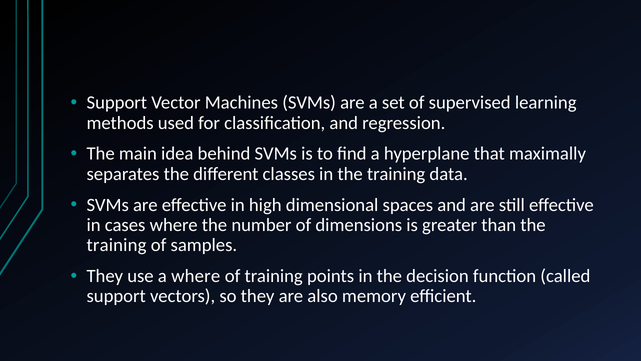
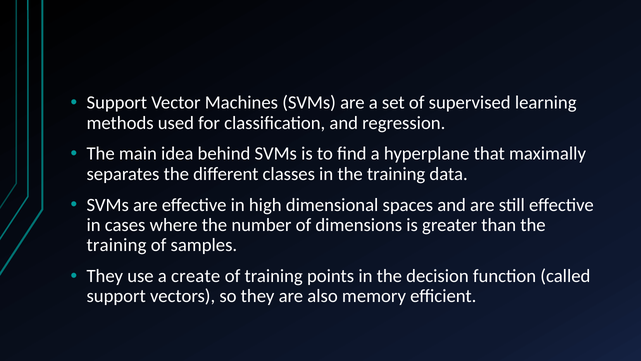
a where: where -> create (196, 276)
